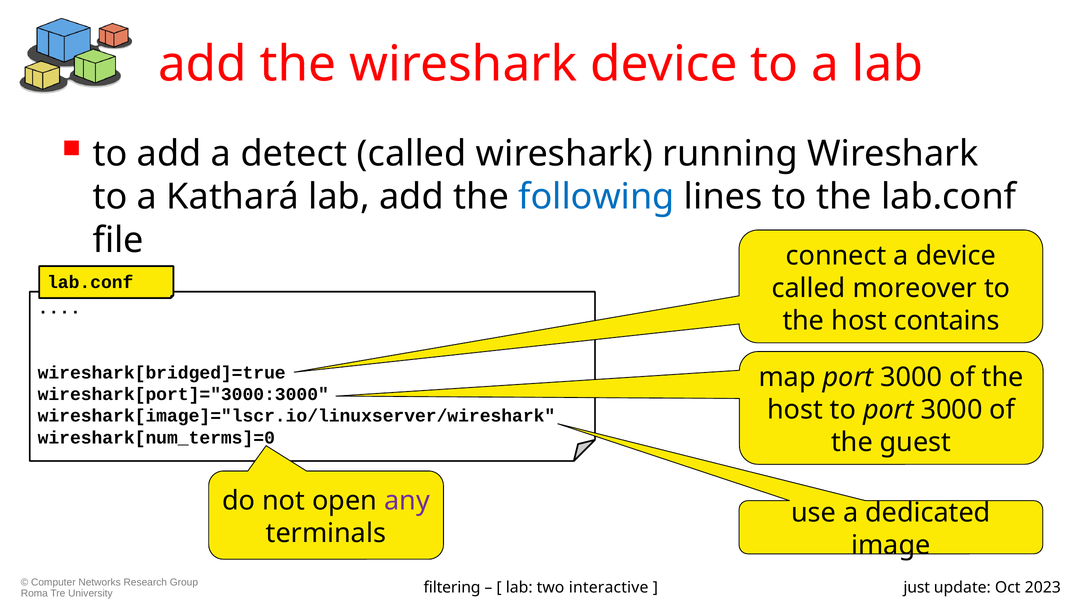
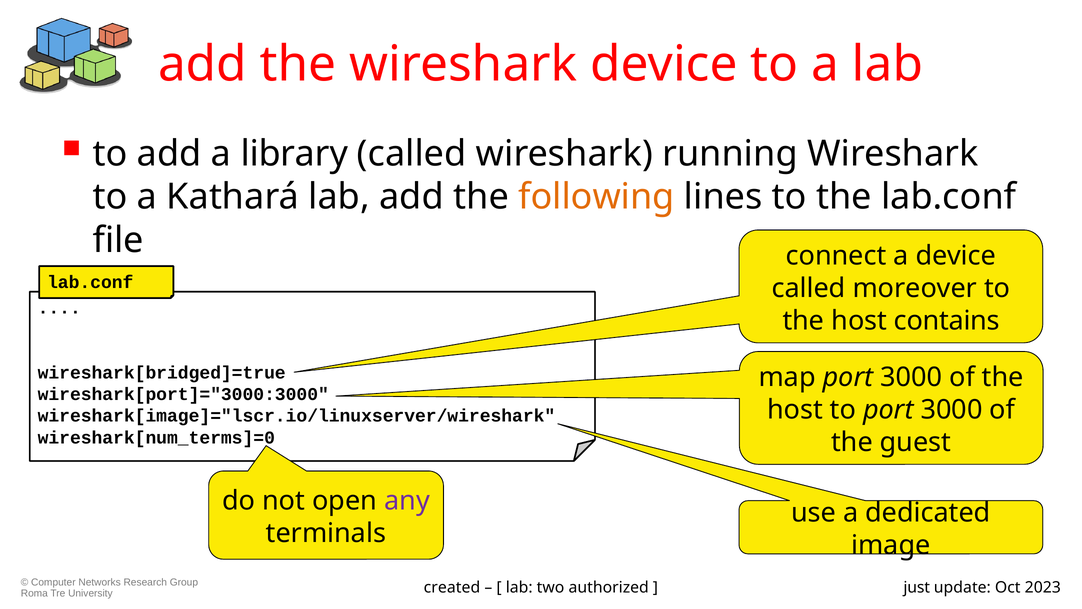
detect: detect -> library (294, 154)
following colour: blue -> orange (596, 197)
filtering: filtering -> created (452, 587)
interactive: interactive -> authorized (609, 587)
